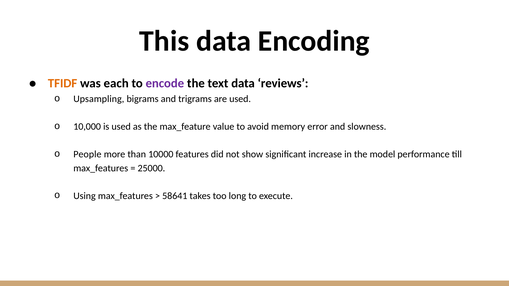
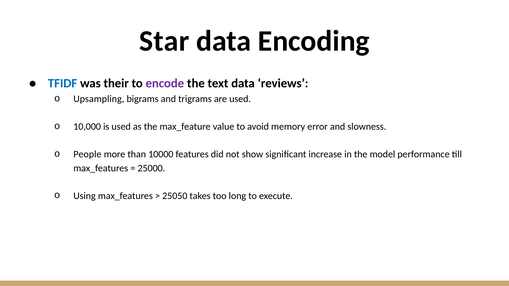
This: This -> Star (164, 41)
TFIDF colour: orange -> blue (63, 84)
each: each -> their (116, 84)
58641: 58641 -> 25050 (175, 196)
